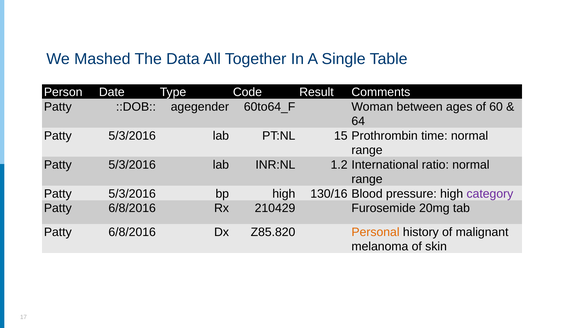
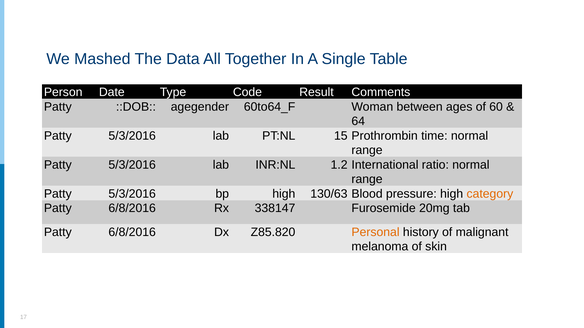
130/16: 130/16 -> 130/63 (329, 194)
category colour: purple -> orange (490, 194)
210429: 210429 -> 338147 (275, 209)
